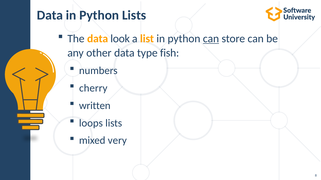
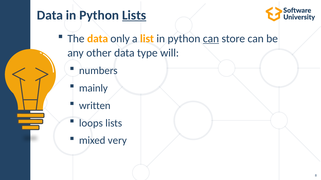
Lists underline: none -> present (134, 15)
look: look -> only (120, 39)
fish: fish -> will (170, 53)
cherry: cherry -> mainly (93, 88)
